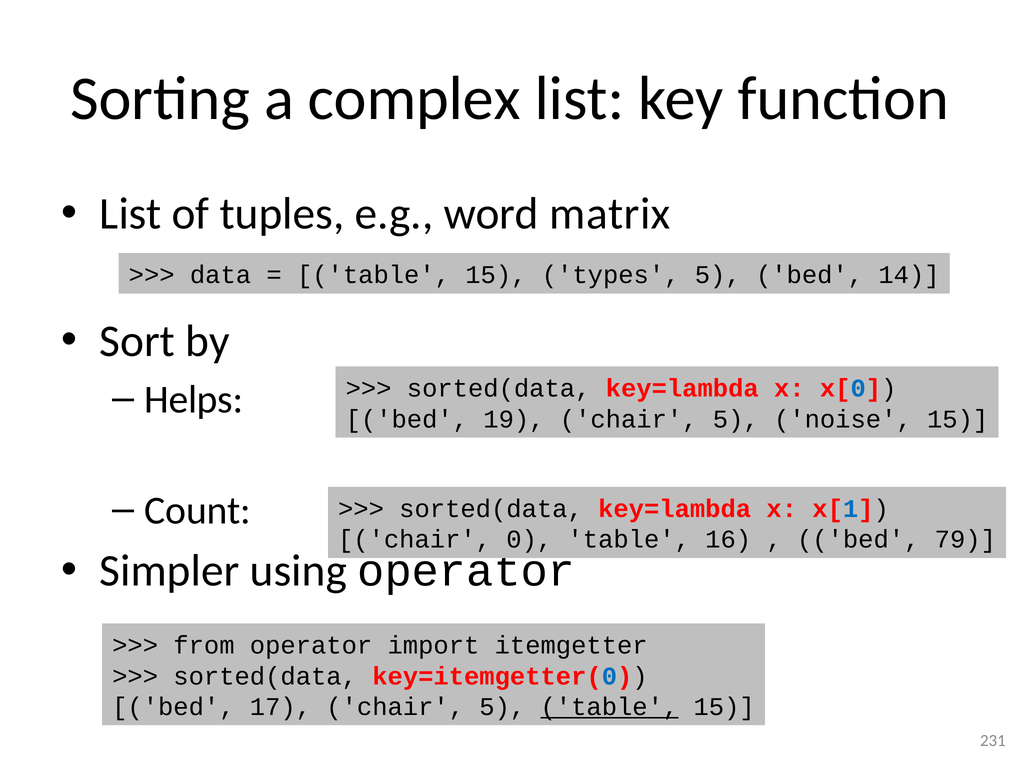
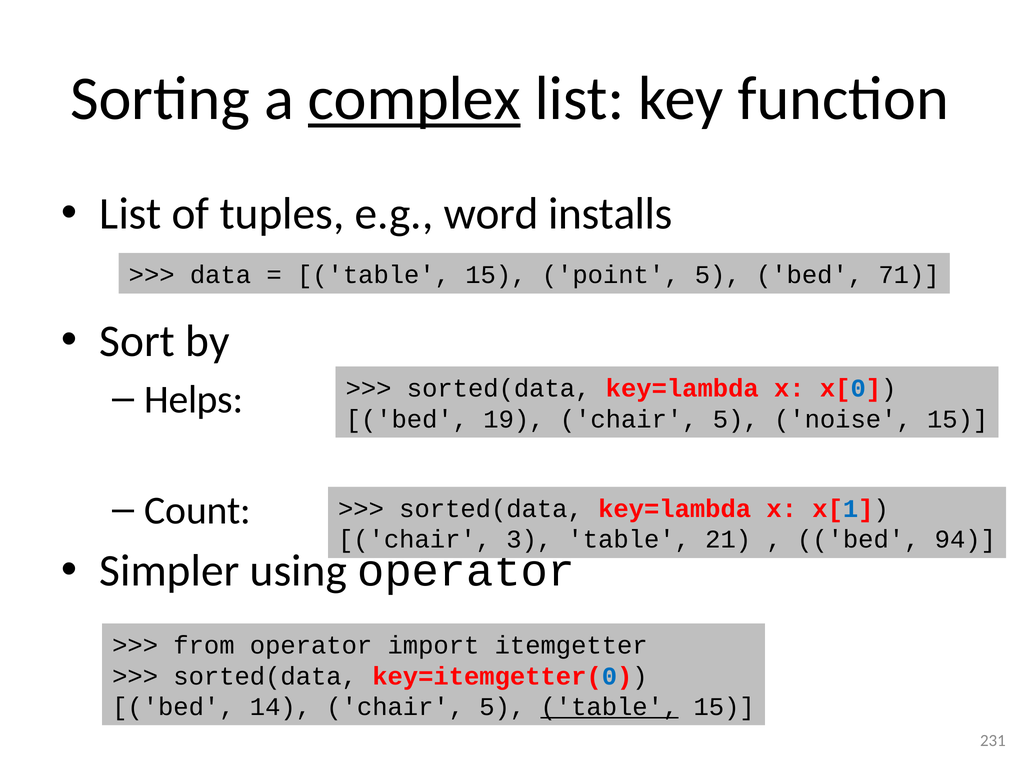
complex underline: none -> present (414, 99)
matrix: matrix -> installs (610, 214)
types: types -> point (611, 275)
14: 14 -> 71 (909, 275)
0: 0 -> 3 (529, 540)
16: 16 -> 21 (728, 540)
79: 79 -> 94 (965, 540)
17: 17 -> 14 (280, 707)
